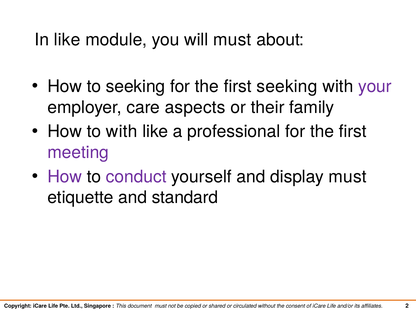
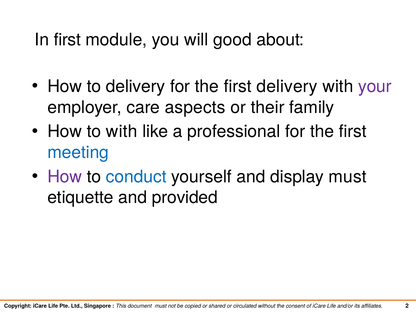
In like: like -> first (67, 40)
will must: must -> good (232, 40)
to seeking: seeking -> delivery (136, 86)
first seeking: seeking -> delivery (287, 86)
meeting colour: purple -> blue (78, 152)
conduct colour: purple -> blue (136, 177)
standard: standard -> provided (185, 197)
